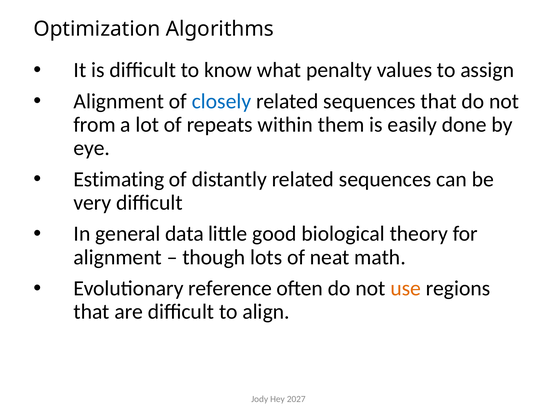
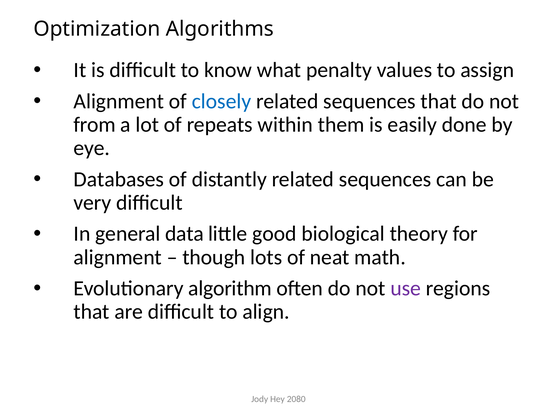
Estimating: Estimating -> Databases (119, 179)
reference: reference -> algorithm (230, 288)
use colour: orange -> purple (406, 288)
2027: 2027 -> 2080 (296, 399)
